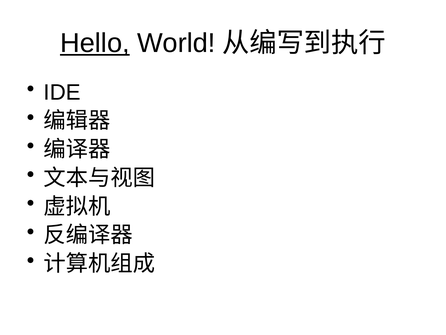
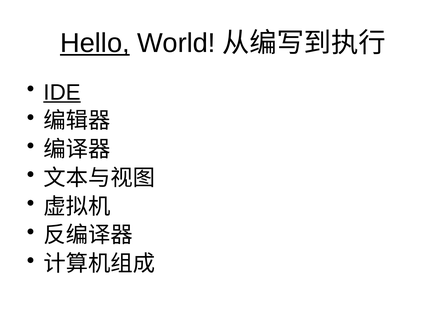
IDE underline: none -> present (62, 92)
